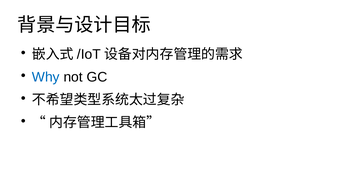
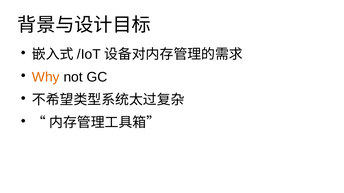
Why colour: blue -> orange (46, 77)
